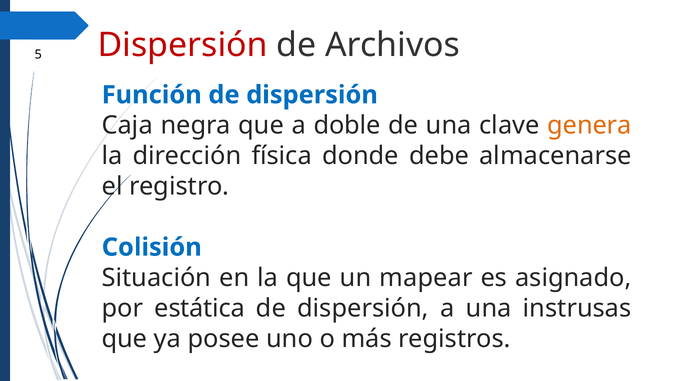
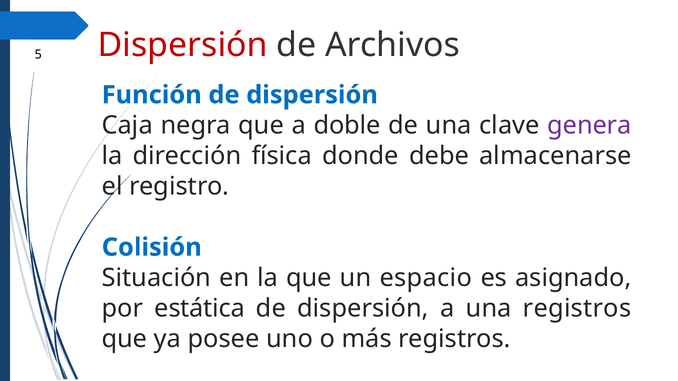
genera colour: orange -> purple (589, 125)
mapear: mapear -> espacio (426, 278)
una instrusas: instrusas -> registros (577, 309)
